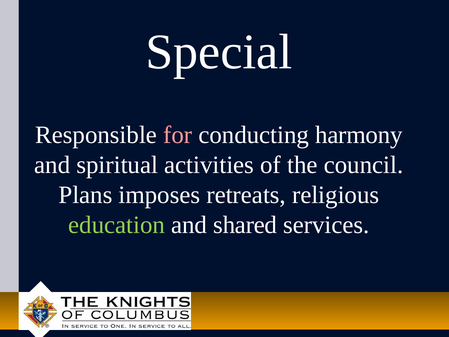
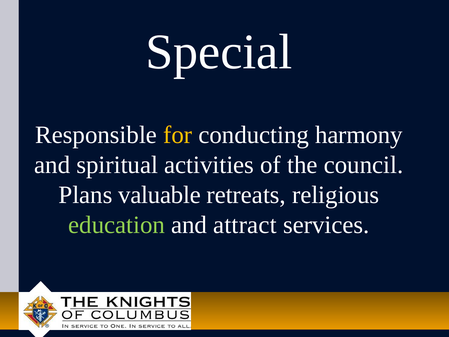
for colour: pink -> yellow (178, 135)
imposes: imposes -> valuable (160, 195)
shared: shared -> attract (245, 225)
